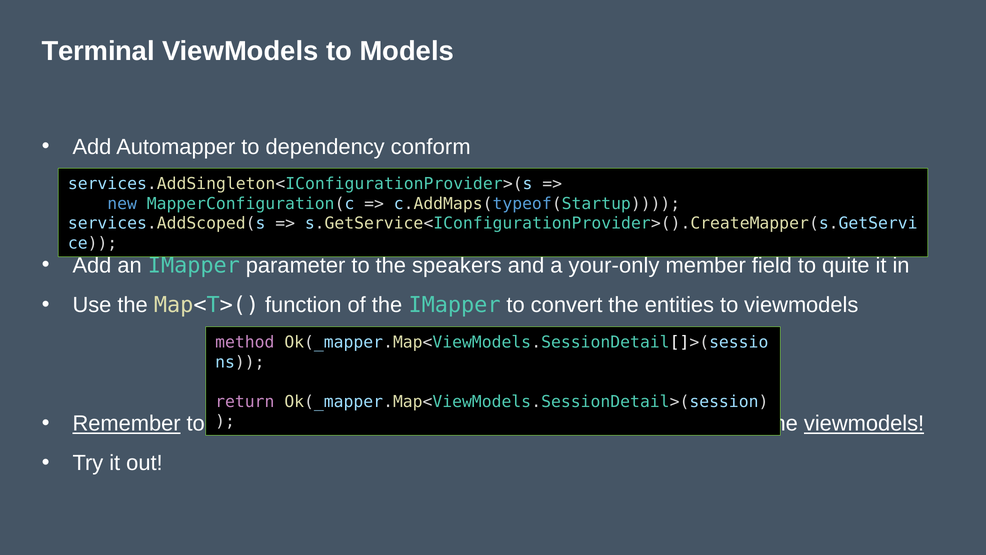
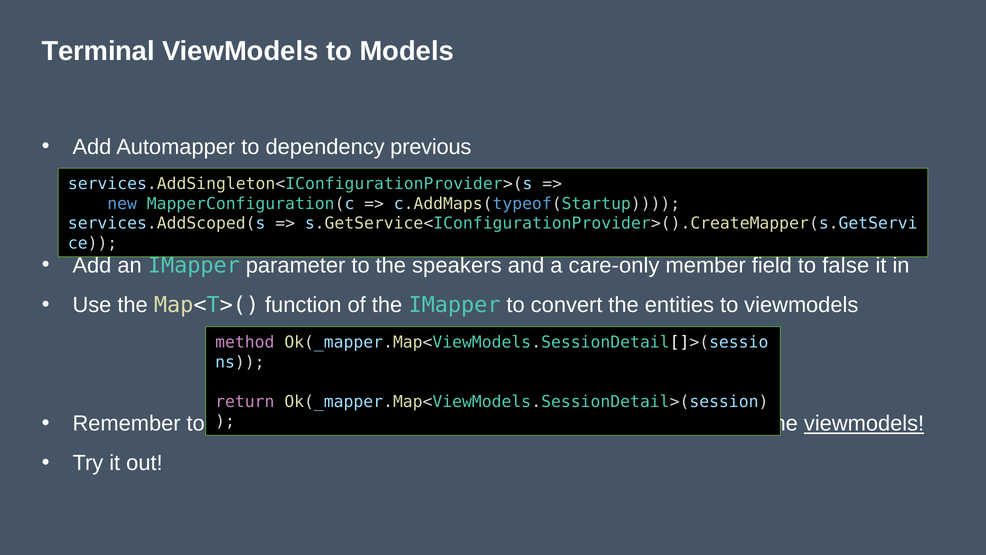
conform: conform -> previous (431, 147)
your-only: your-only -> care-only (614, 265)
quite: quite -> false (846, 265)
Remember underline: present -> none (127, 423)
